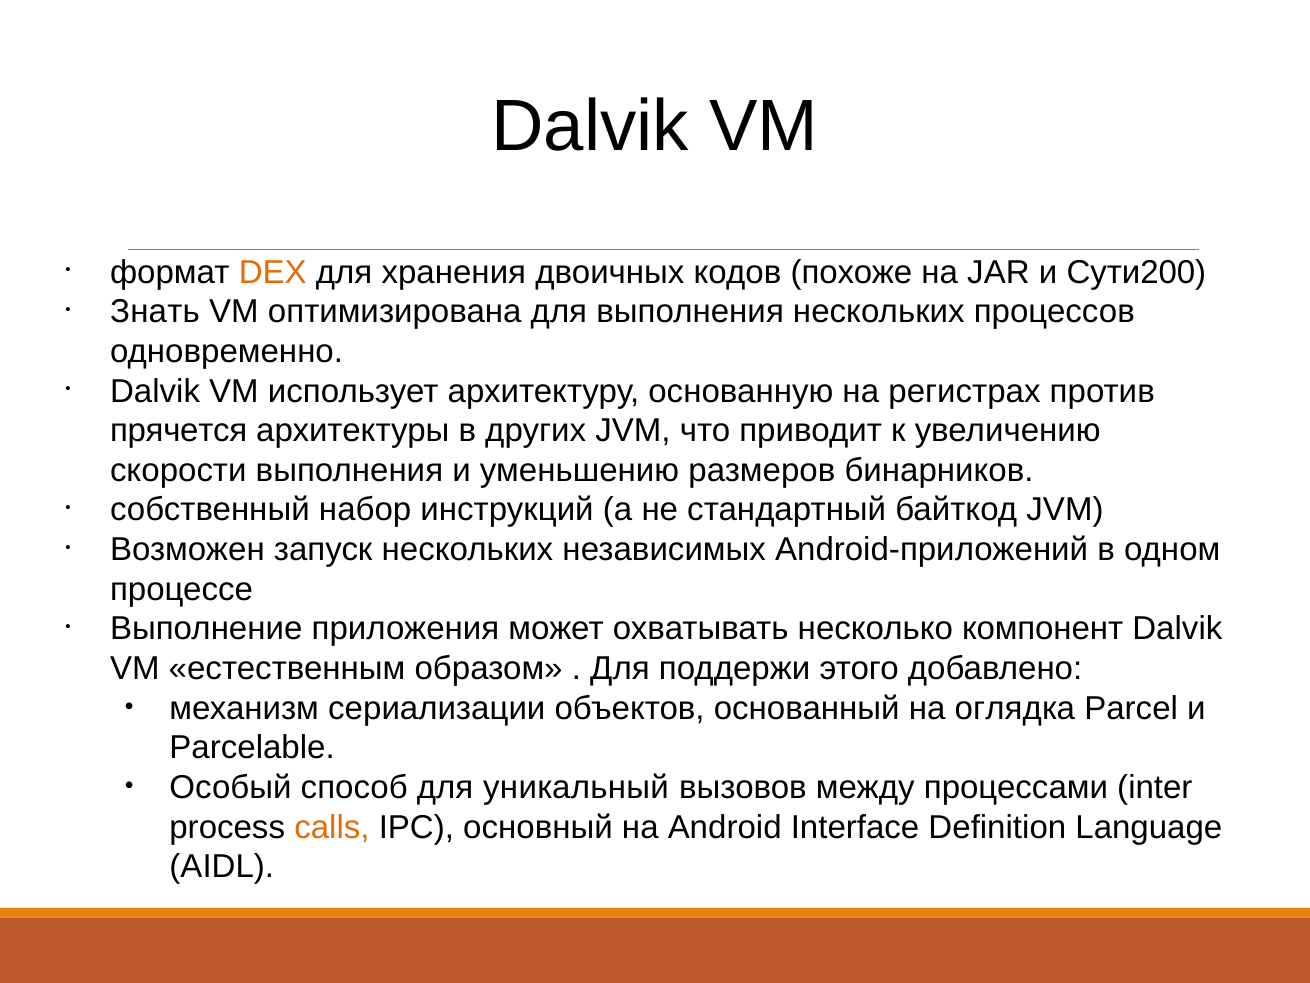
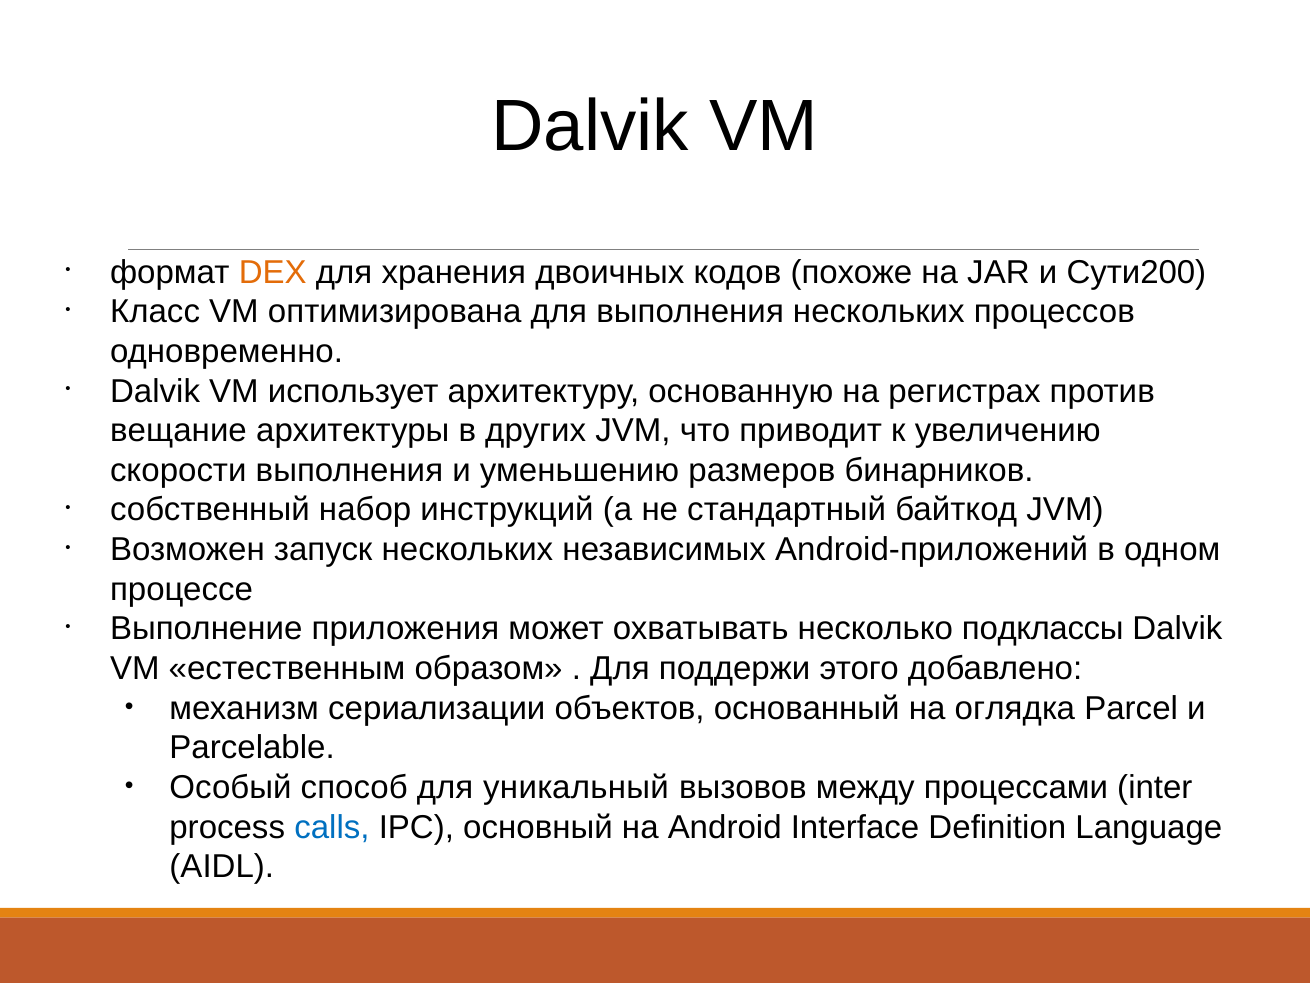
Знать: Знать -> Класс (155, 312)
прячется: прячется -> вещание (178, 430)
компонент: компонент -> подклассы (1043, 629)
calls colour: orange -> blue (332, 827)
